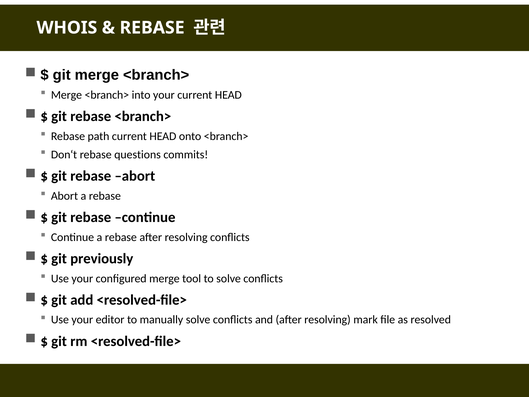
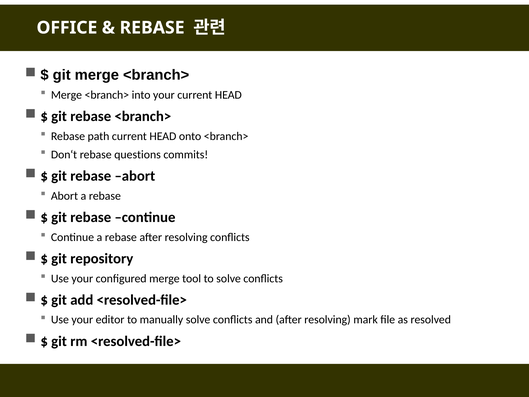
WHOIS: WHOIS -> OFFICE (67, 28)
previously: previously -> repository (102, 258)
